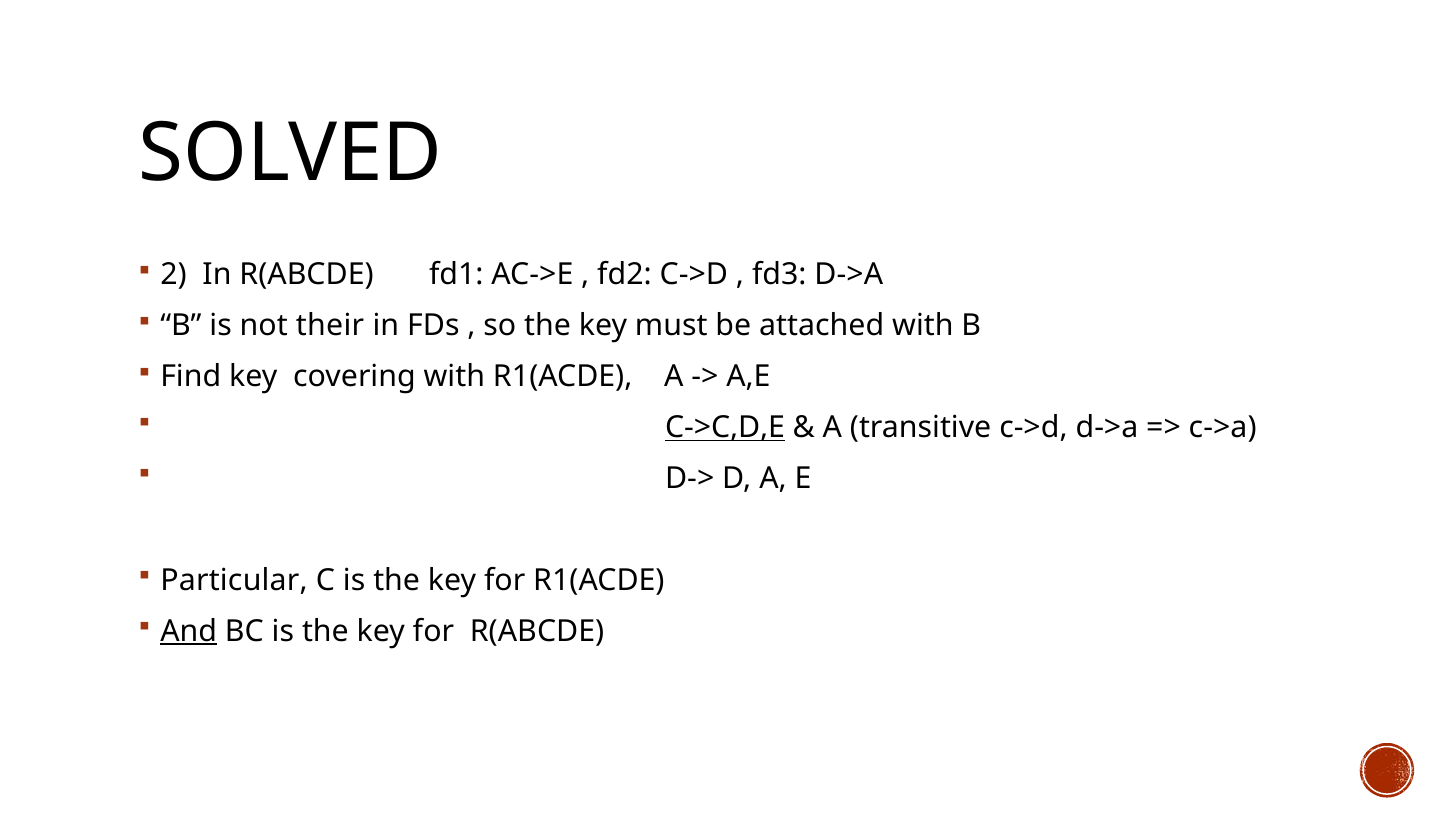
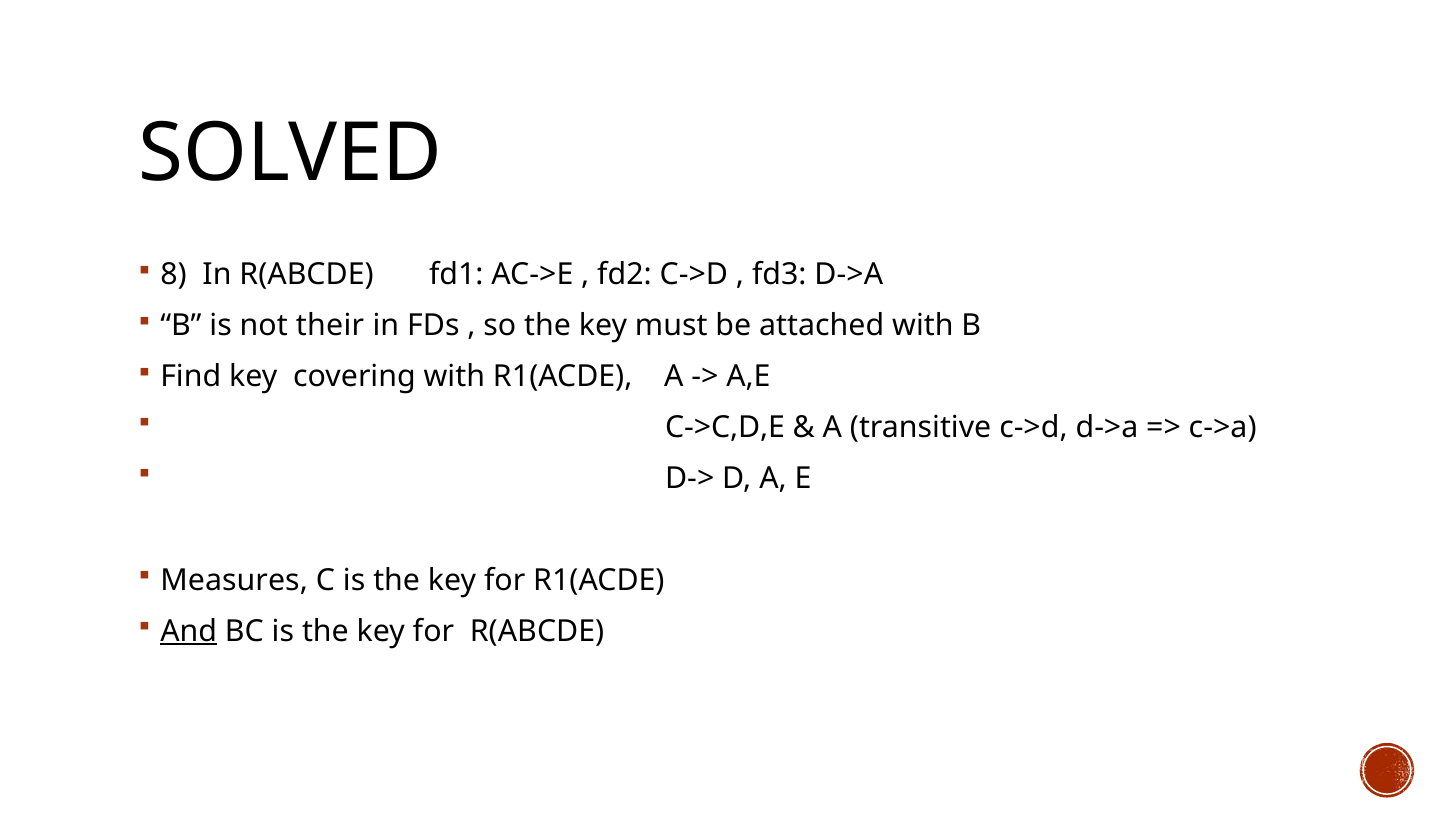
2: 2 -> 8 (174, 275)
C->C,D,E underline: present -> none (725, 427)
Particular: Particular -> Measures (234, 580)
